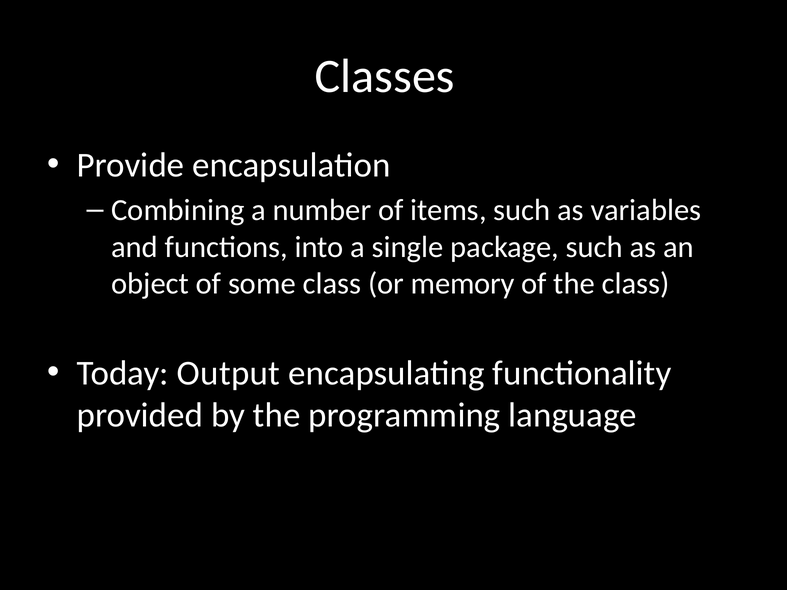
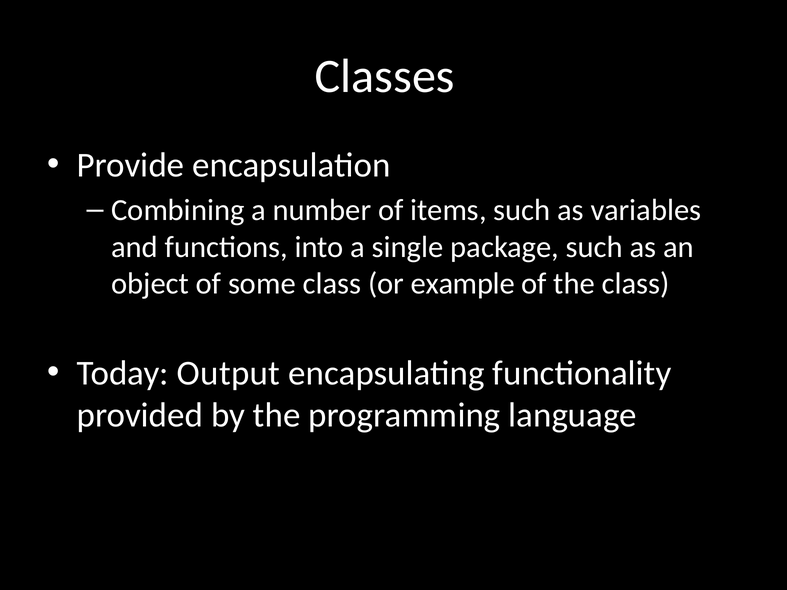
memory: memory -> example (463, 284)
